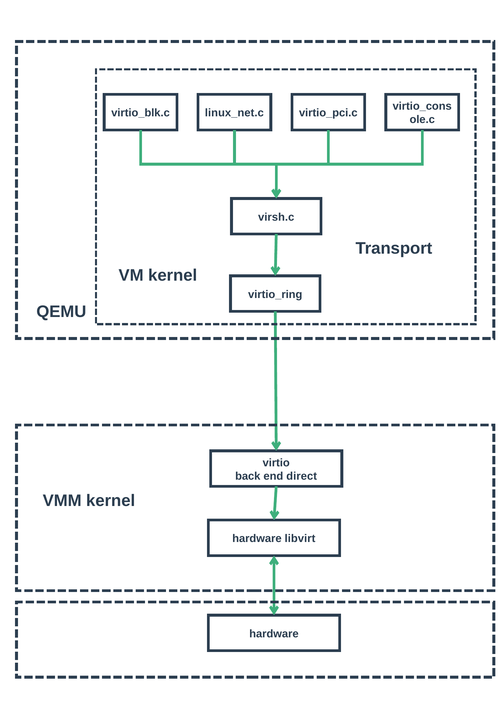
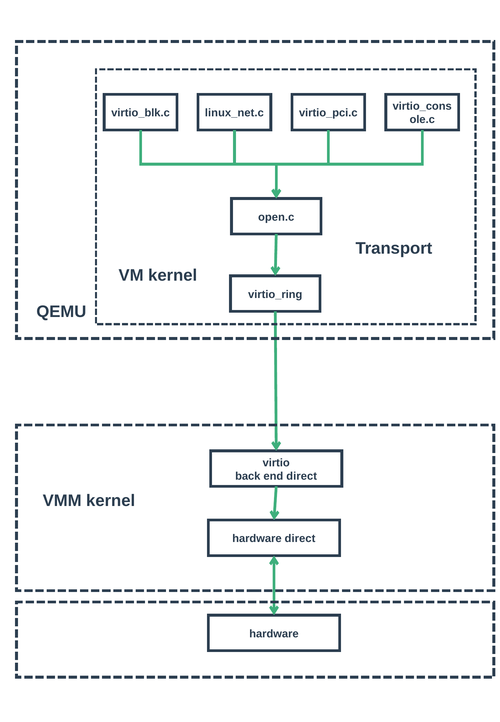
virsh.c: virsh.c -> open.c (276, 217)
hardware libvirt: libvirt -> direct (300, 539)
